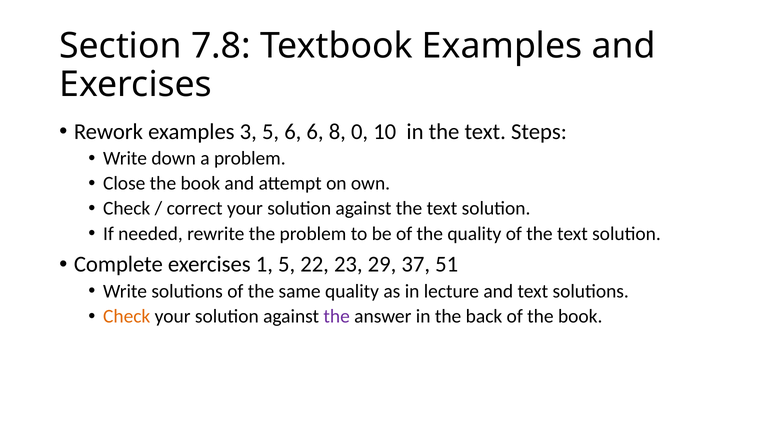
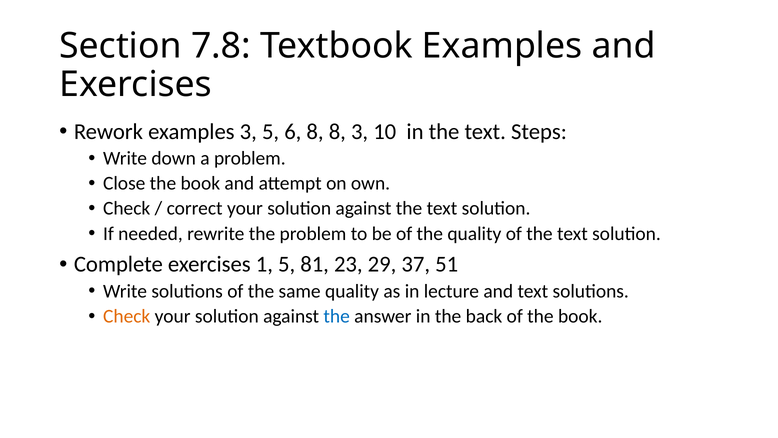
6 6: 6 -> 8 (315, 131)
8 0: 0 -> 3 (360, 131)
22: 22 -> 81 (315, 264)
the colour: purple -> blue (337, 316)
